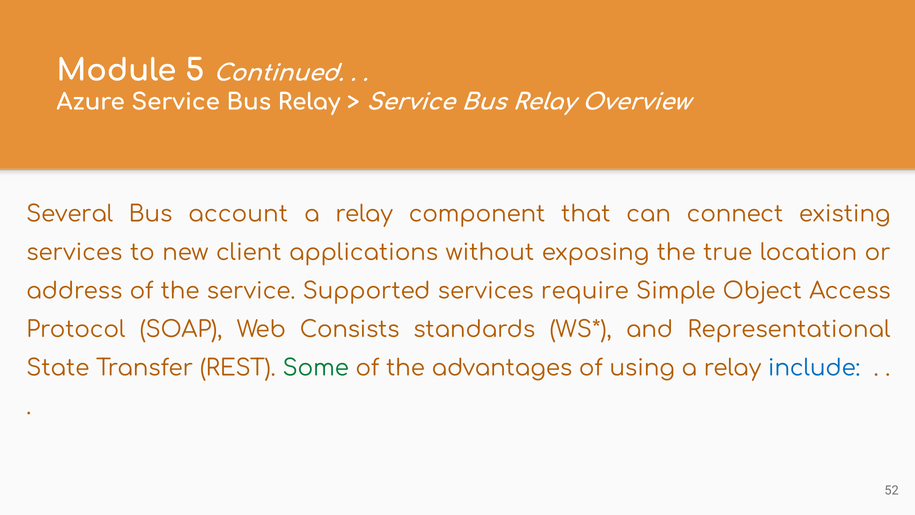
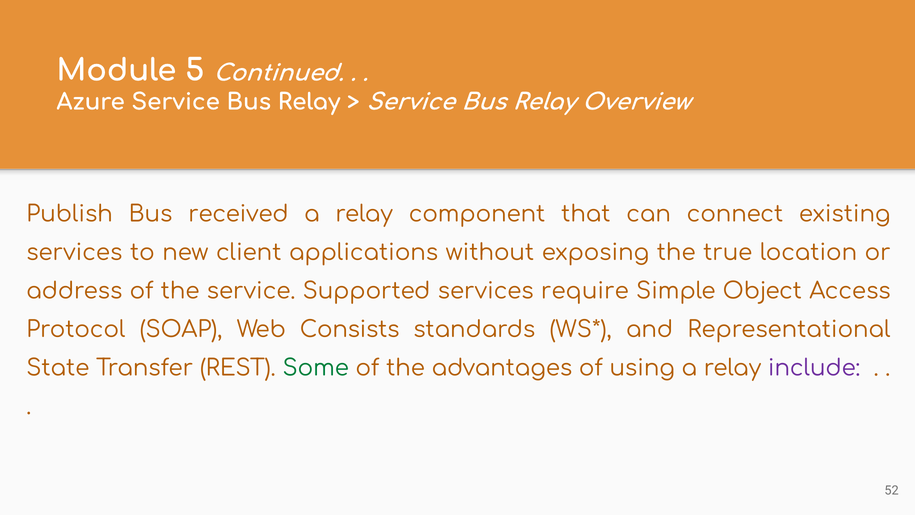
Several: Several -> Publish (70, 214)
account: account -> received (238, 214)
include colour: blue -> purple (814, 368)
